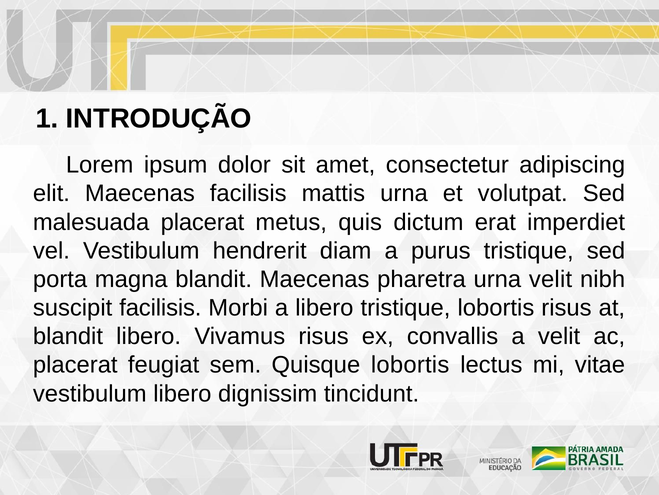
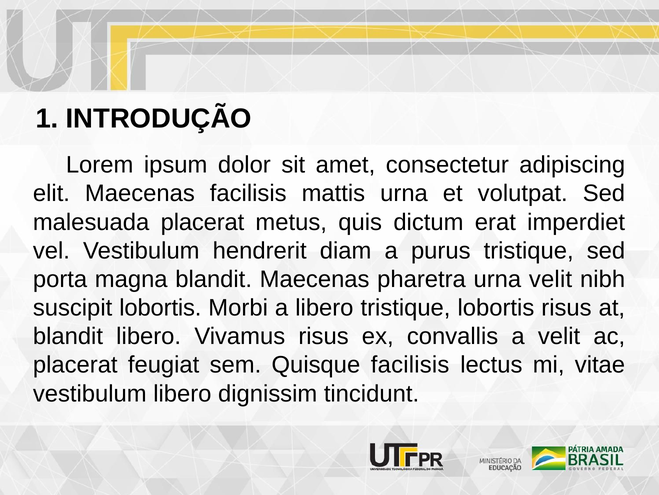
suscipit facilisis: facilisis -> lobortis (160, 307)
Quisque lobortis: lobortis -> facilisis (410, 365)
